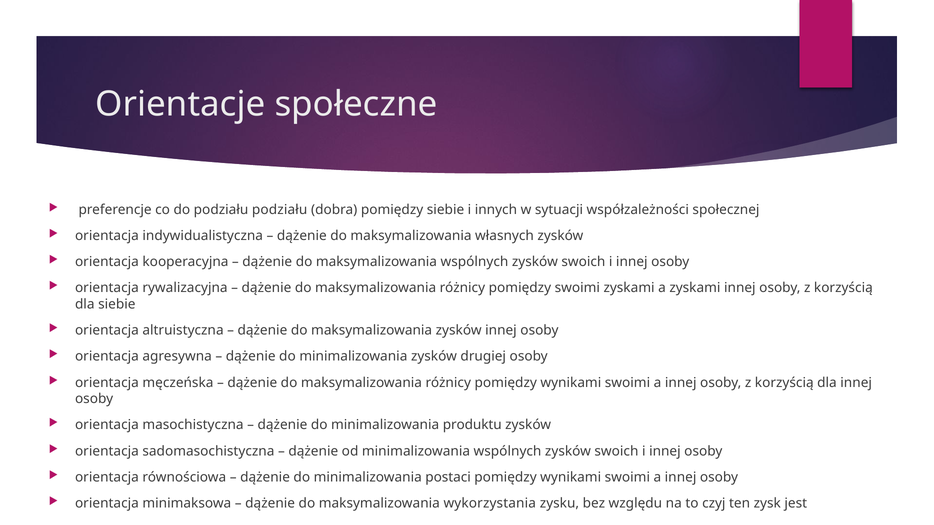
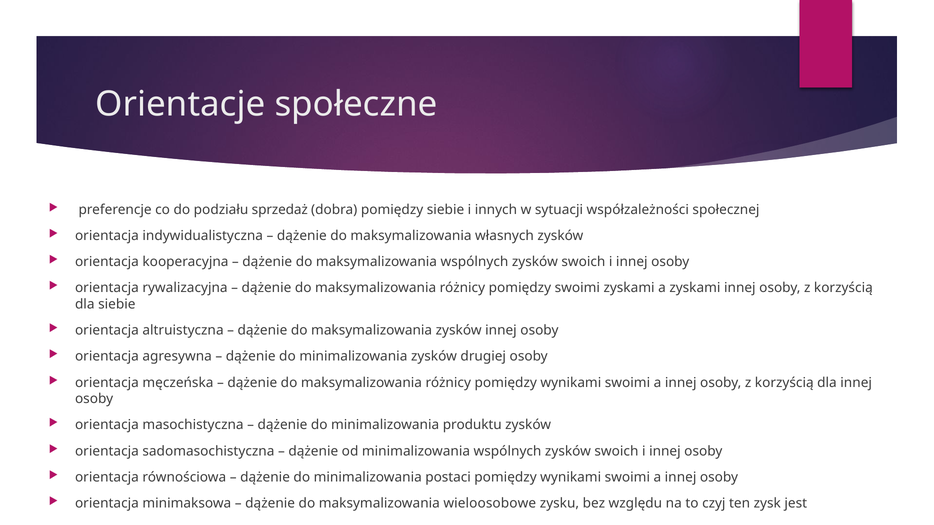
podziału podziału: podziału -> sprzedaż (280, 210)
wykorzystania: wykorzystania -> wieloosobowe (490, 504)
